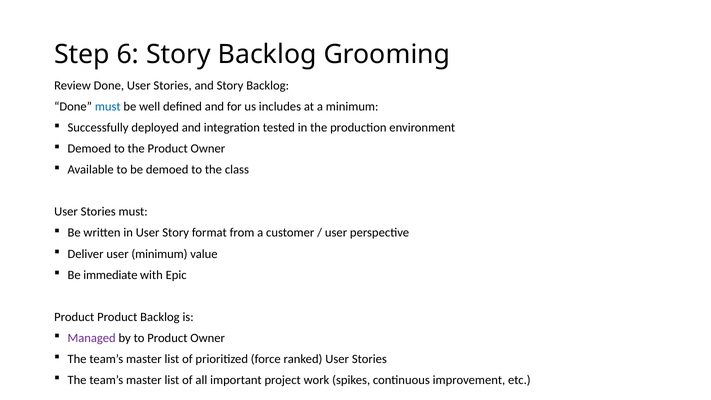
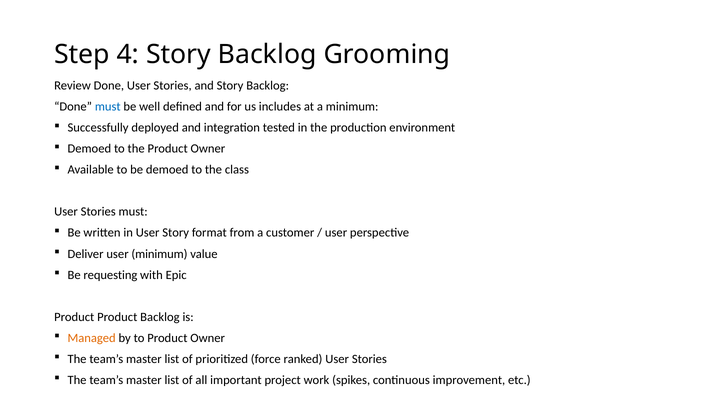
6: 6 -> 4 (128, 54)
immediate: immediate -> requesting (110, 275)
Managed colour: purple -> orange (92, 338)
